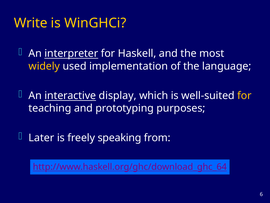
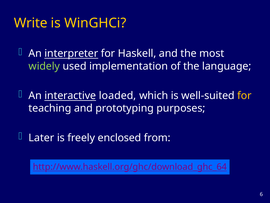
widely colour: yellow -> light green (44, 66)
display: display -> loaded (118, 95)
speaking: speaking -> enclosed (120, 137)
